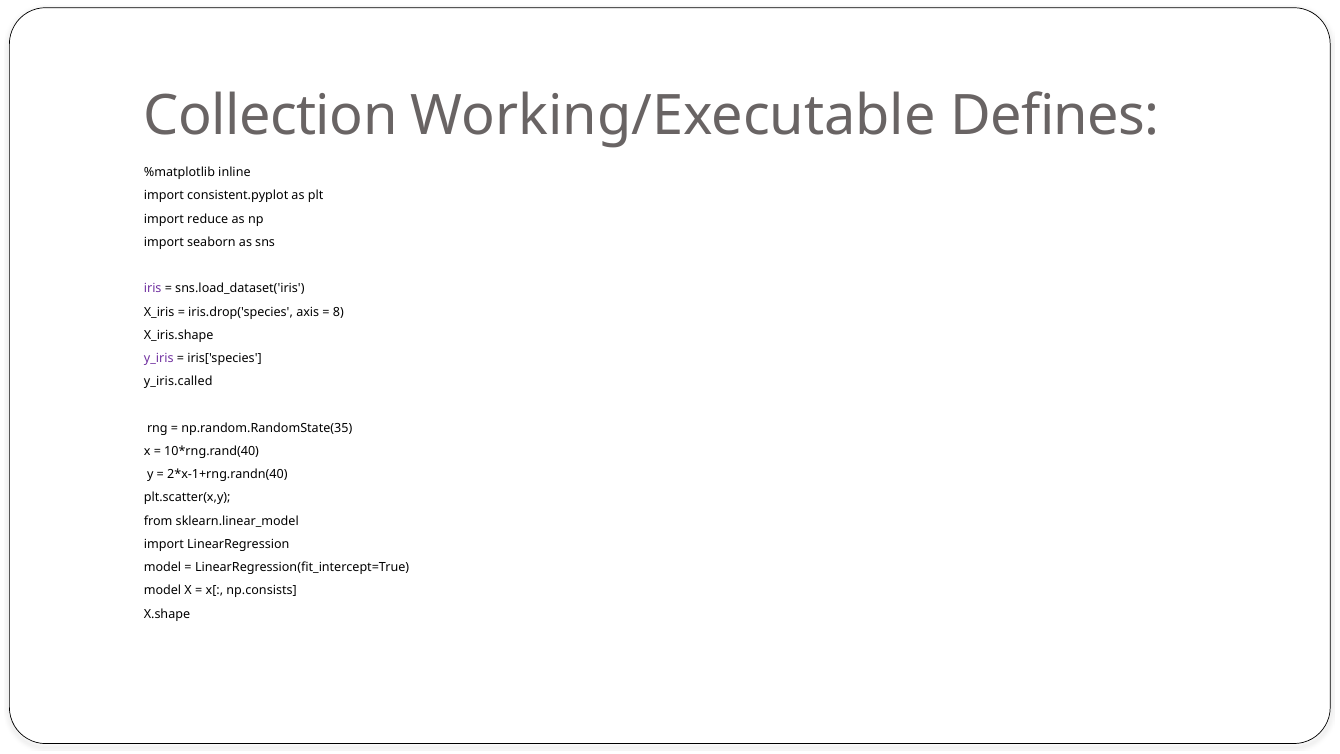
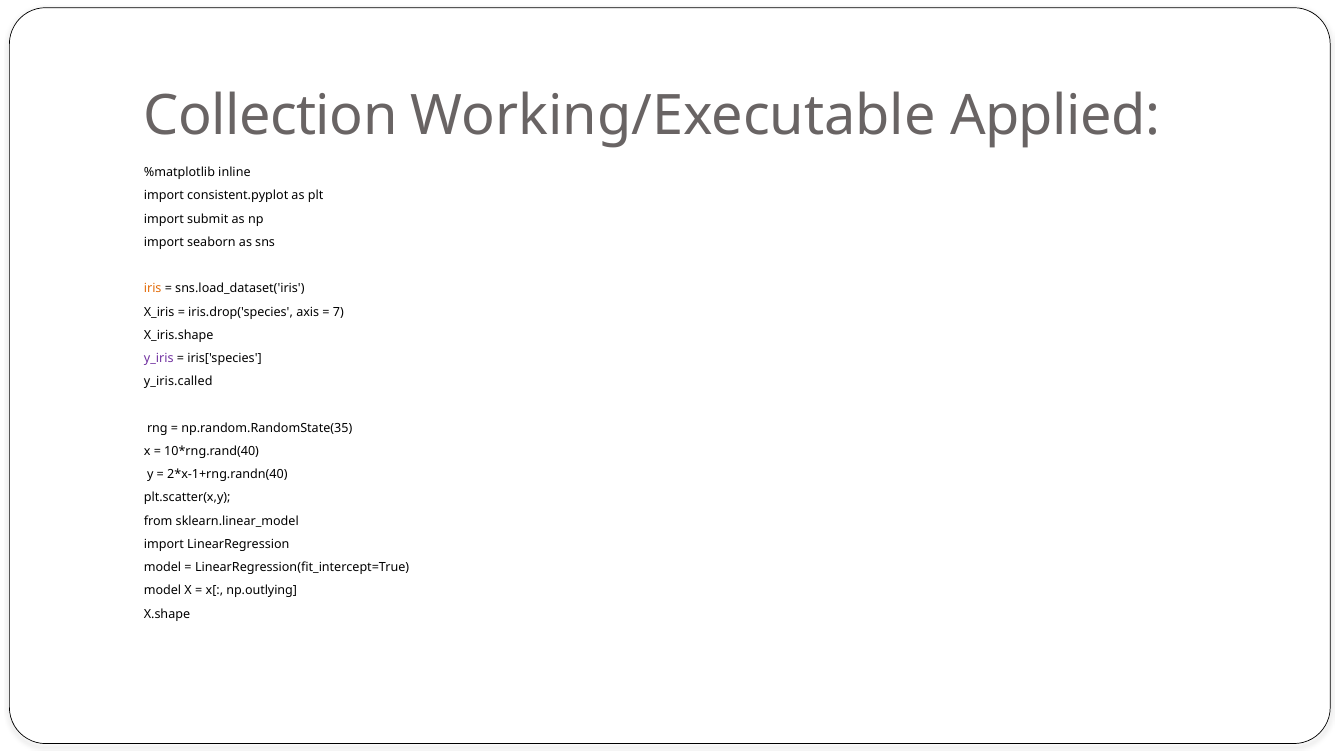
Defines: Defines -> Applied (1055, 116)
reduce: reduce -> submit (208, 219)
iris colour: purple -> orange (153, 289)
8: 8 -> 7 (338, 312)
np.consists: np.consists -> np.outlying (262, 591)
